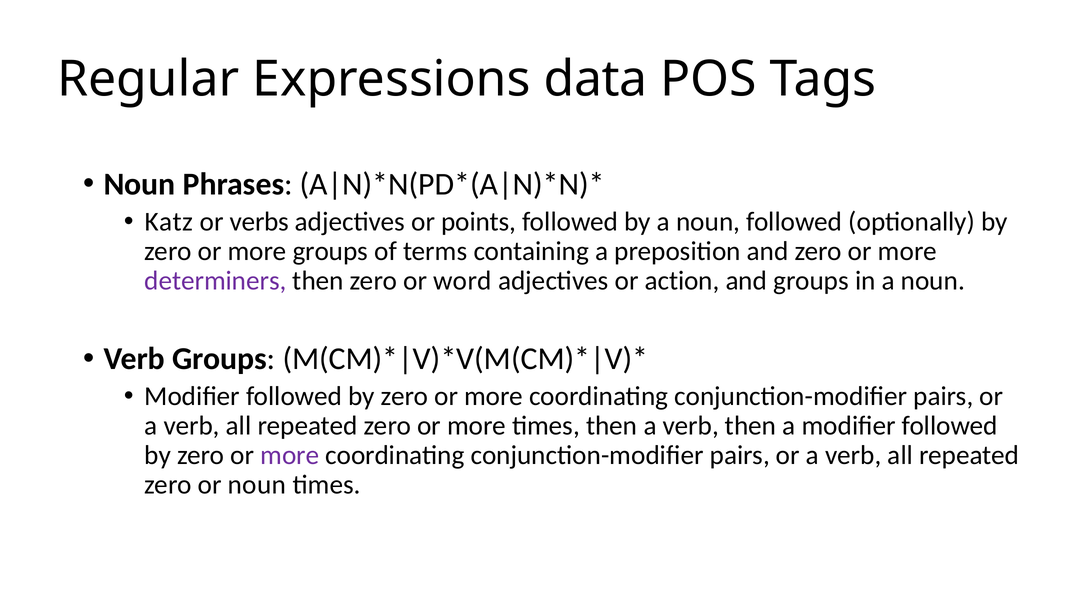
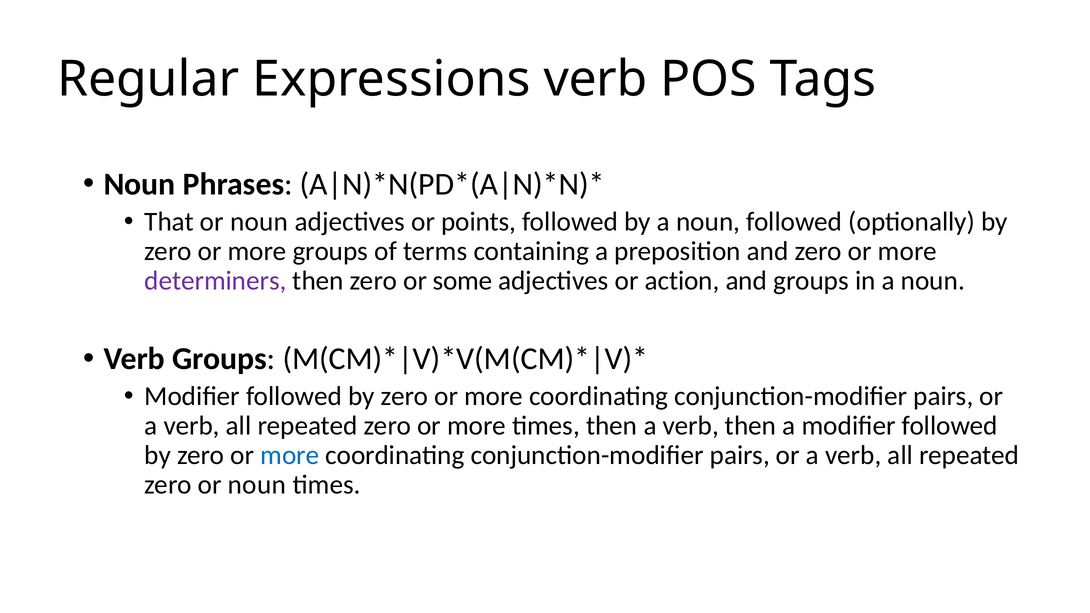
Expressions data: data -> verb (596, 79)
Katz: Katz -> That (169, 222)
verbs: verbs -> noun (259, 222)
word: word -> some (463, 281)
more colour: purple -> blue (290, 455)
